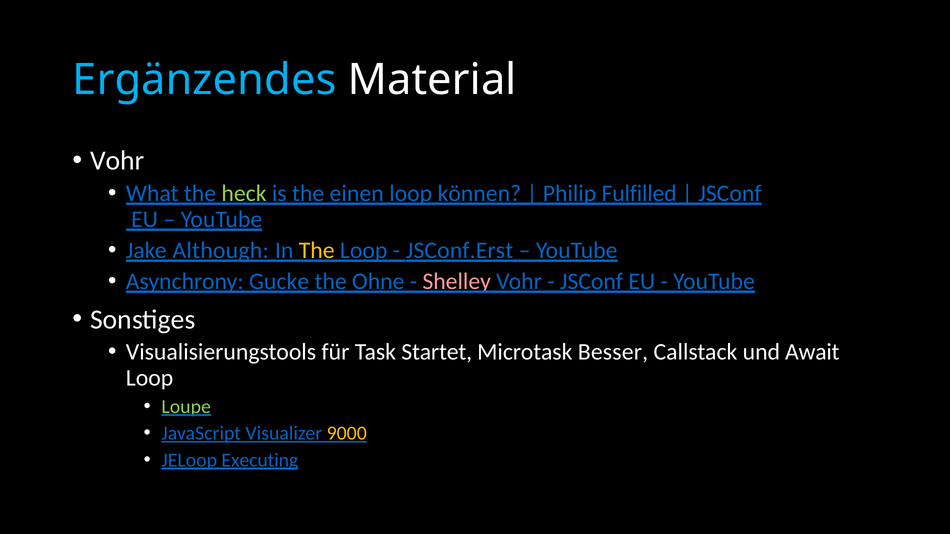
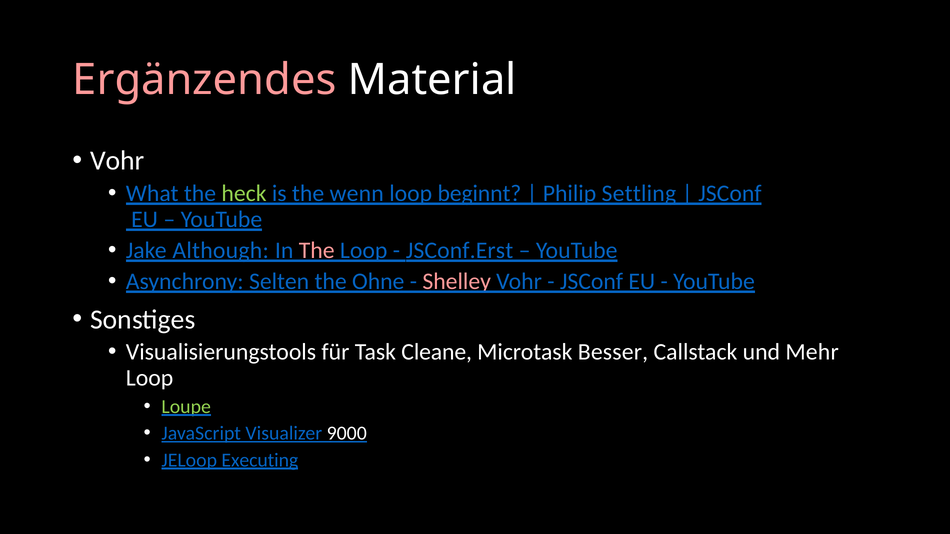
Ergänzendes colour: light blue -> pink (204, 80)
einen: einen -> wenn (357, 194)
können: können -> beginnt (479, 194)
Fulfilled: Fulfilled -> Settling (639, 194)
The colour: yellow -> pink (317, 251)
Gucke: Gucke -> Selten (279, 282)
Startet: Startet -> Cleane (437, 352)
Await: Await -> Mehr (812, 352)
9000 colour: yellow -> white (347, 434)
